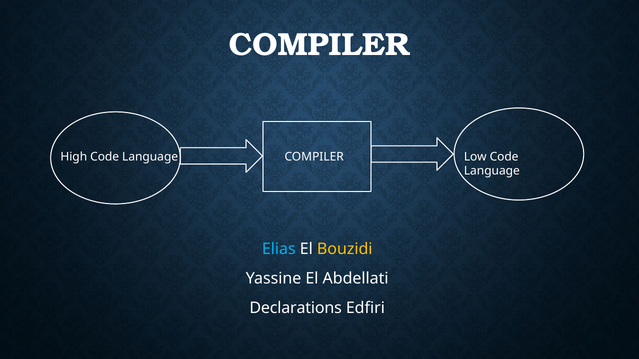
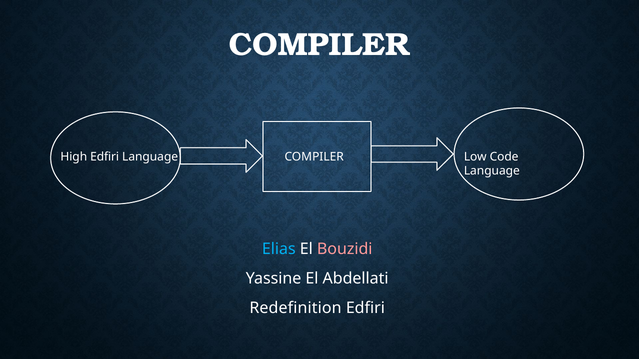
High Code: Code -> Edfiri (105, 157)
Bouzidi colour: yellow -> pink (345, 249)
Declarations: Declarations -> Redefinition (296, 308)
